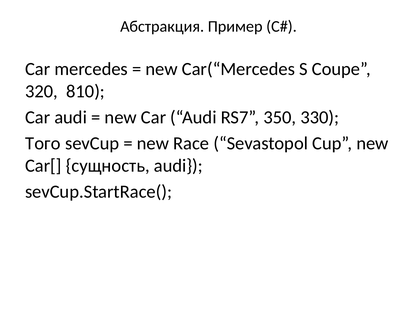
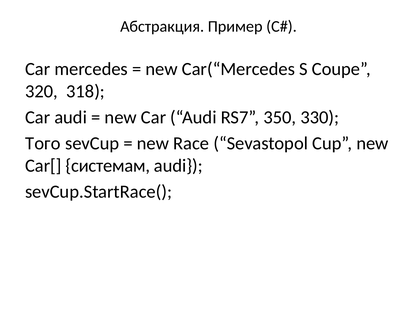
810: 810 -> 318 (86, 91)
сущность: сущность -> системам (108, 165)
